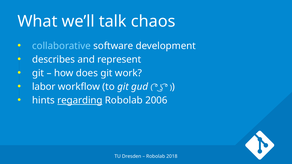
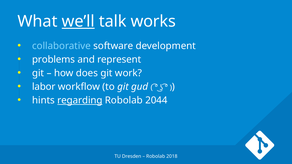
we’ll underline: none -> present (78, 21)
chaos: chaos -> works (153, 21)
describes: describes -> problems (54, 60)
2006: 2006 -> 2044 (156, 100)
